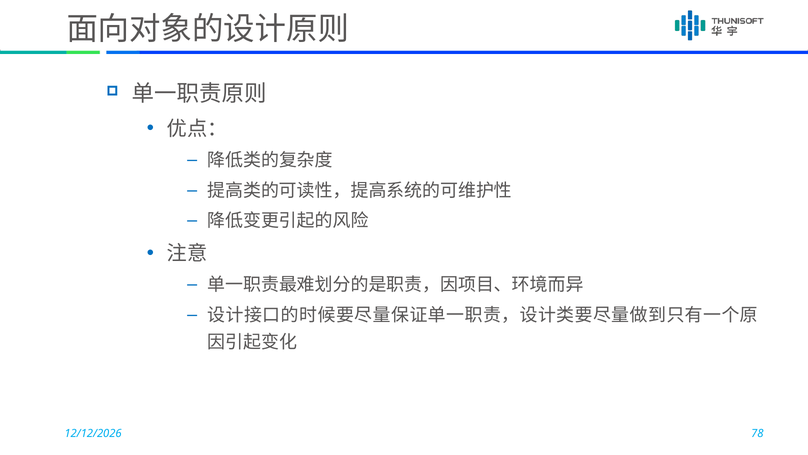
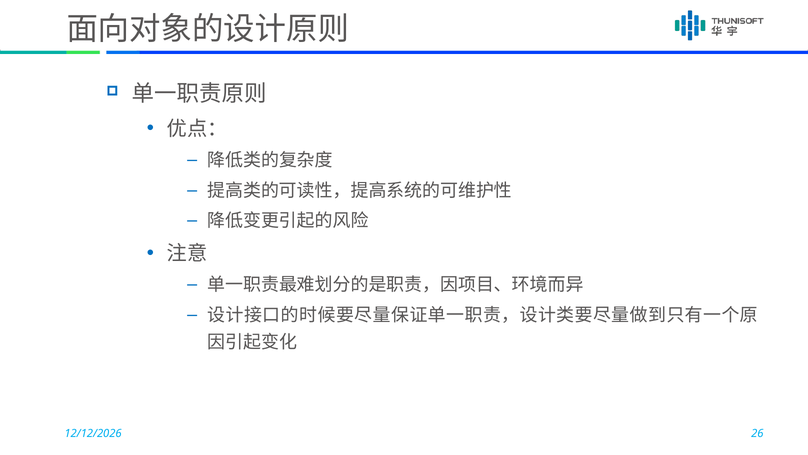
78: 78 -> 26 (757, 433)
